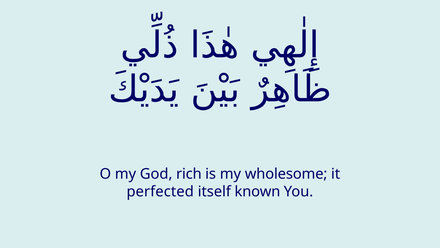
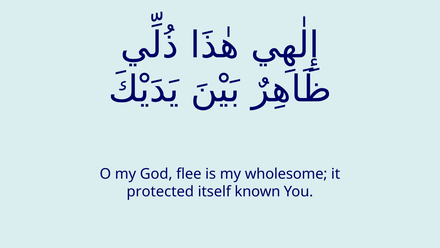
rich: rich -> flee (189, 174)
perfected: perfected -> protected (160, 191)
